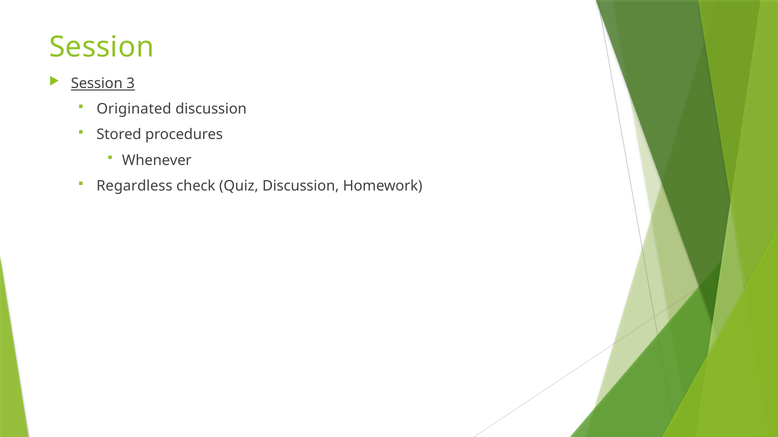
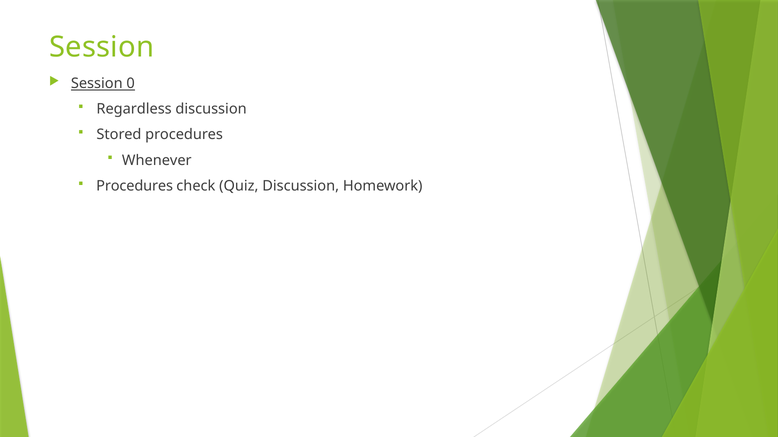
3: 3 -> 0 (131, 84)
Originated: Originated -> Regardless (134, 109)
Regardless: Regardless -> Procedures (135, 186)
